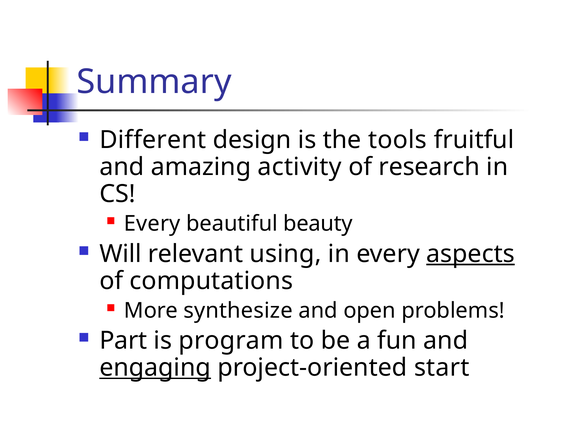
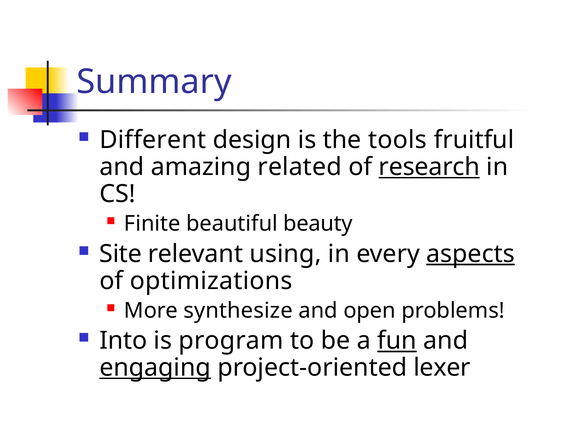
activity: activity -> related (300, 167)
research underline: none -> present (429, 167)
Every: Every -> Finite (152, 224)
Will: Will -> Site (121, 254)
computations: computations -> optimizations (211, 281)
Part: Part -> Into (123, 341)
fun underline: none -> present (397, 341)
start: start -> lexer (442, 368)
